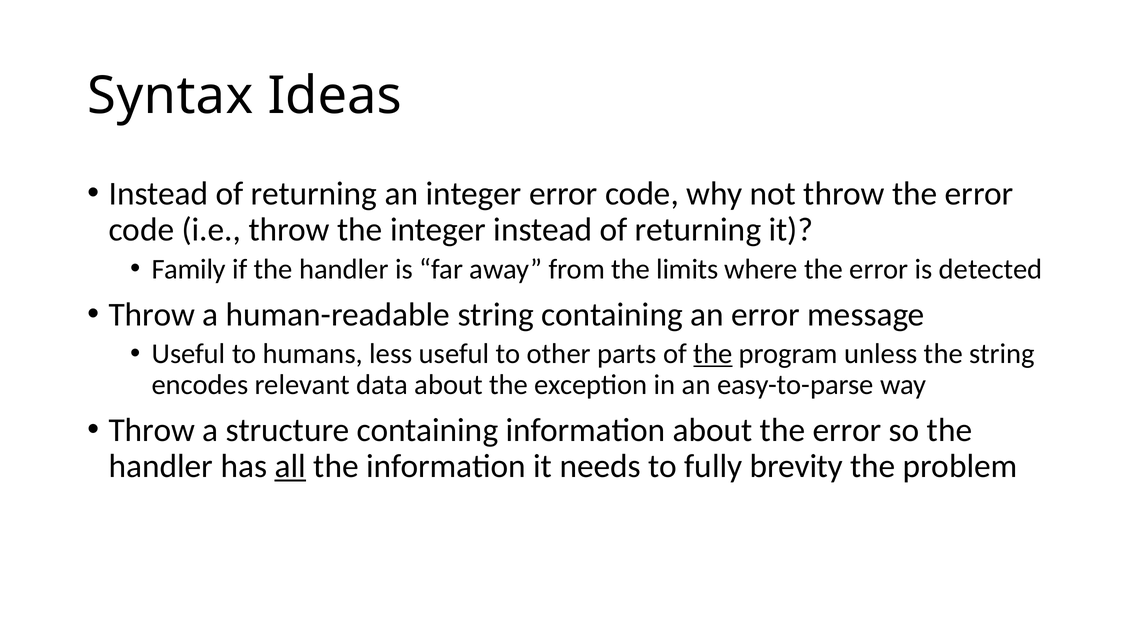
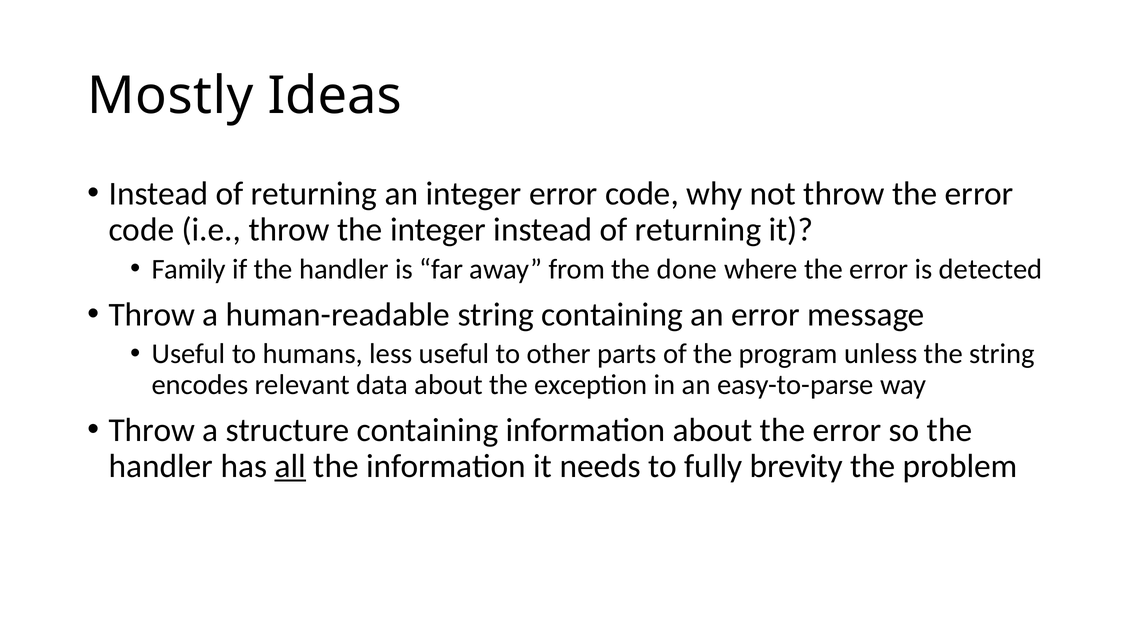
Syntax: Syntax -> Mostly (170, 96)
limits: limits -> done (687, 269)
the underline: present -> none (713, 354)
